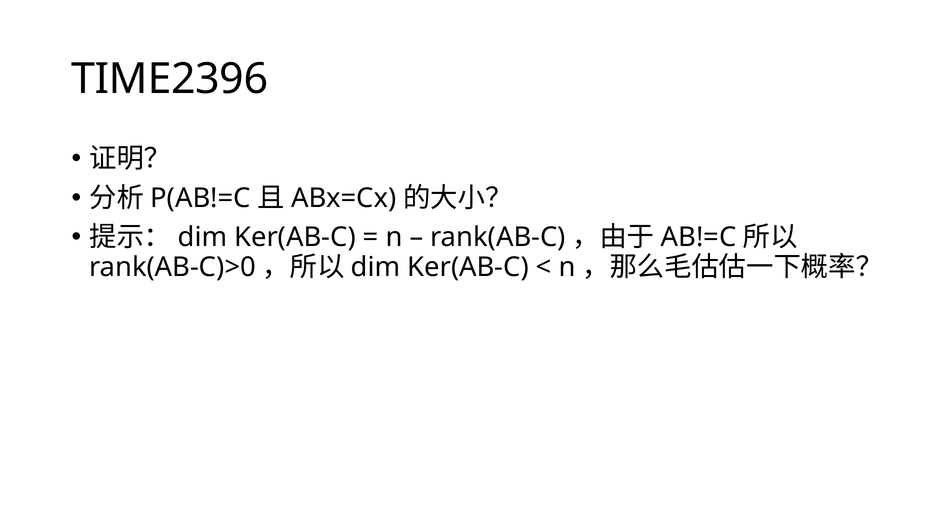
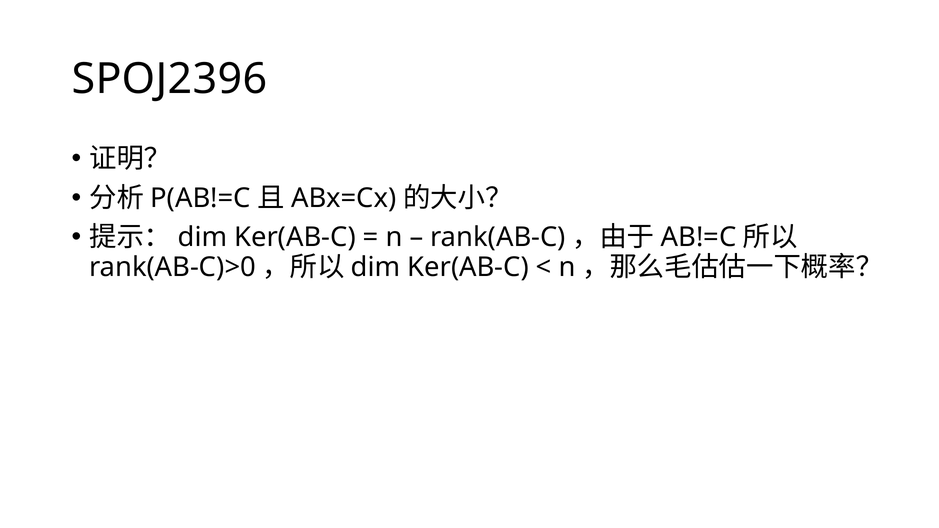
TIME2396: TIME2396 -> SPOJ2396 (169, 79)
